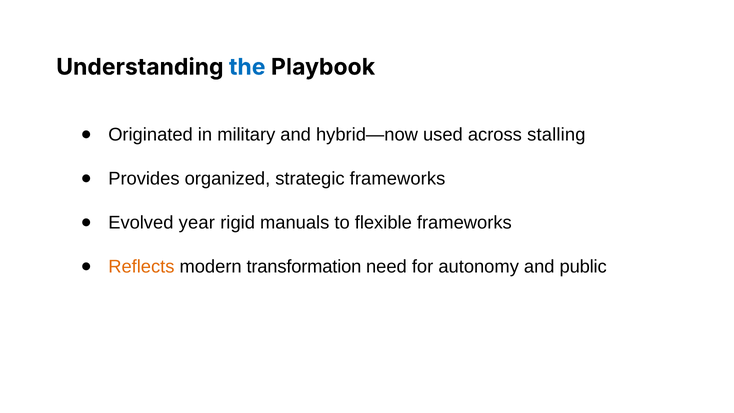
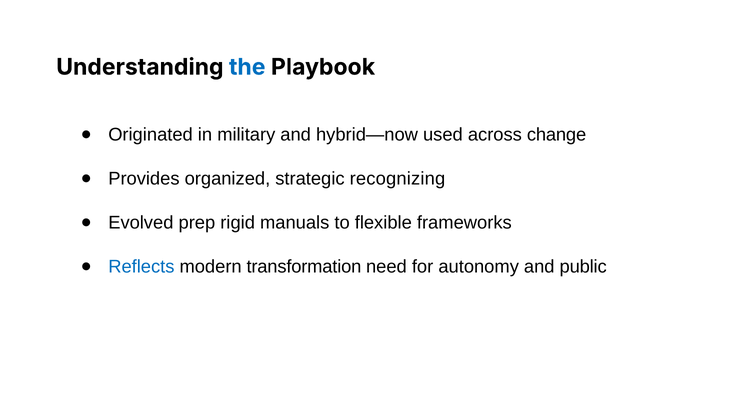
stalling: stalling -> change (557, 135)
strategic frameworks: frameworks -> recognizing (397, 179)
year: year -> prep (197, 223)
Reflects colour: orange -> blue (141, 267)
